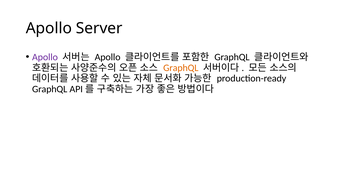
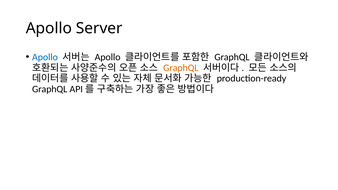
Apollo colour: purple -> blue (45, 57)
